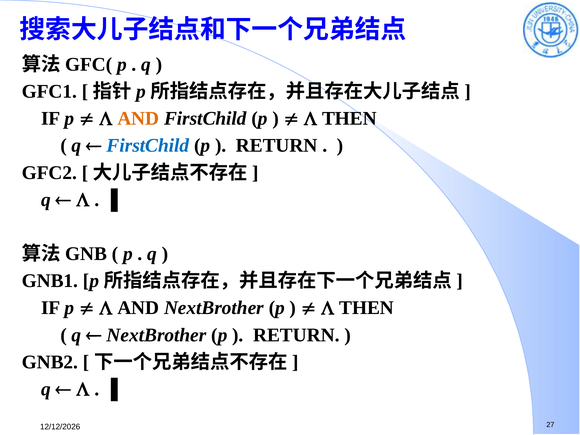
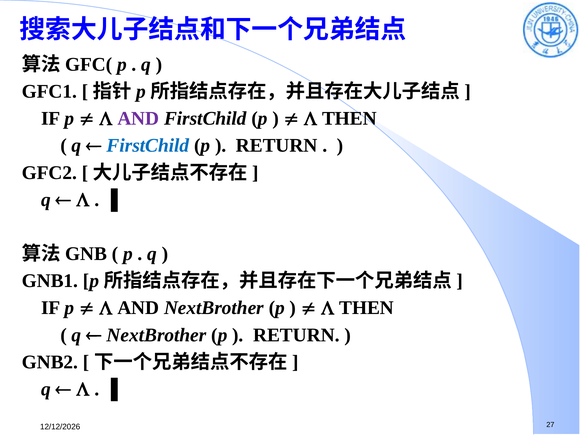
AND colour: orange -> purple (138, 119)
